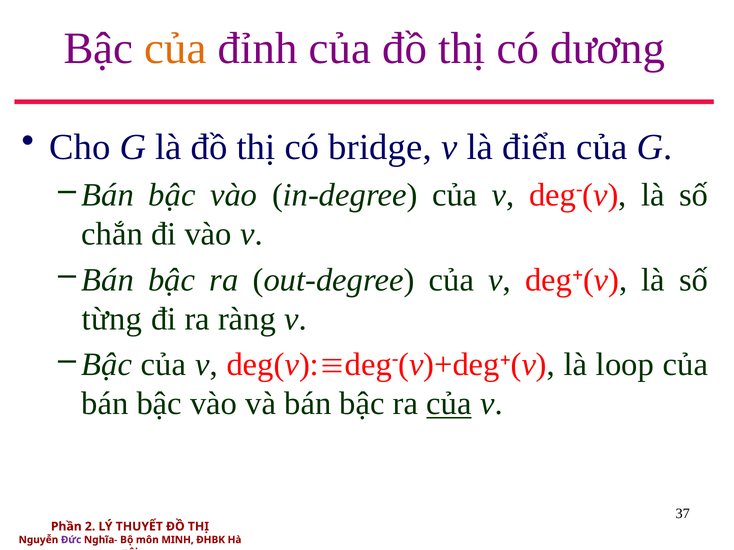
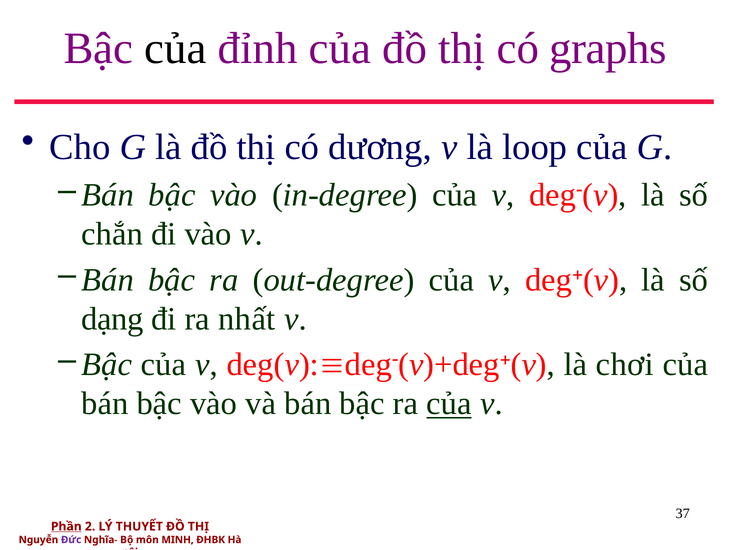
của colour: orange -> black (176, 48)
dương: dương -> graphs (608, 48)
bridge: bridge -> dương (380, 147)
điển: điển -> loop (535, 147)
từng: từng -> dạng (112, 319)
ràng: ràng -> nhất (247, 319)
loop: loop -> chơi (625, 365)
Phần underline: none -> present (66, 527)
